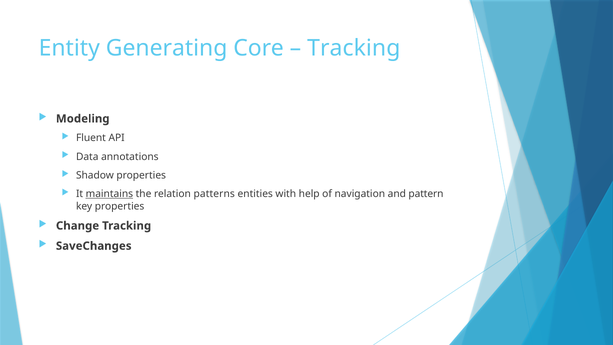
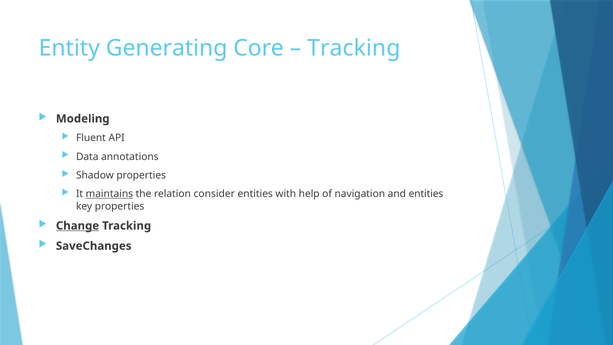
patterns: patterns -> consider (214, 194)
and pattern: pattern -> entities (426, 194)
Change underline: none -> present (78, 226)
